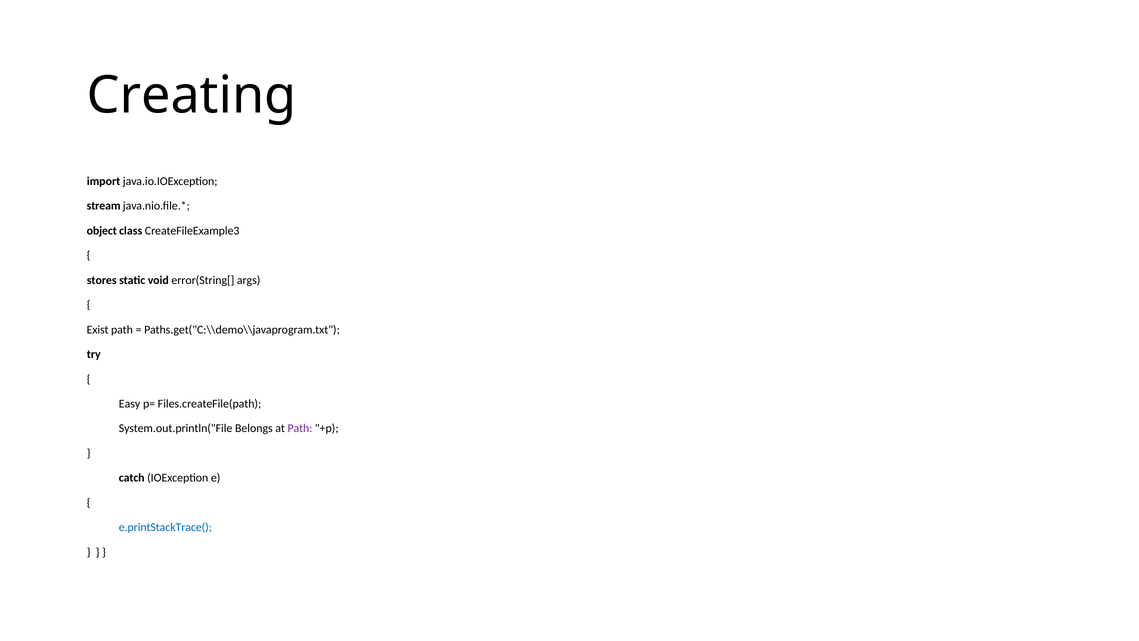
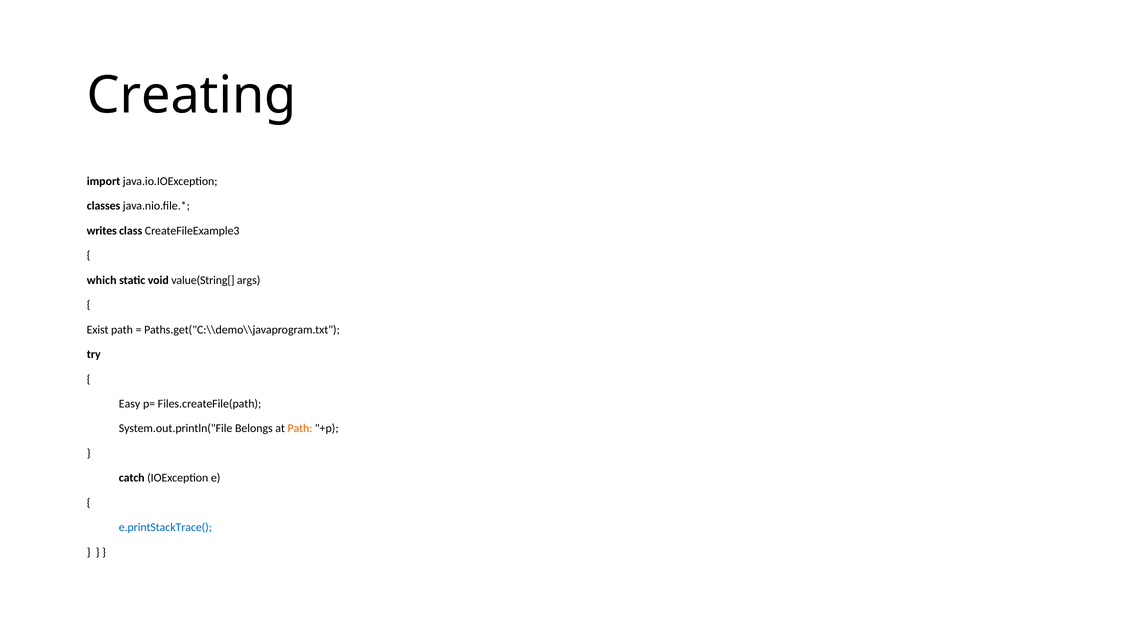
stream: stream -> classes (104, 206)
object: object -> writes (102, 231)
stores: stores -> which (102, 280)
error(String[: error(String[ -> value(String[ (203, 280)
Path colour: purple -> orange (300, 428)
